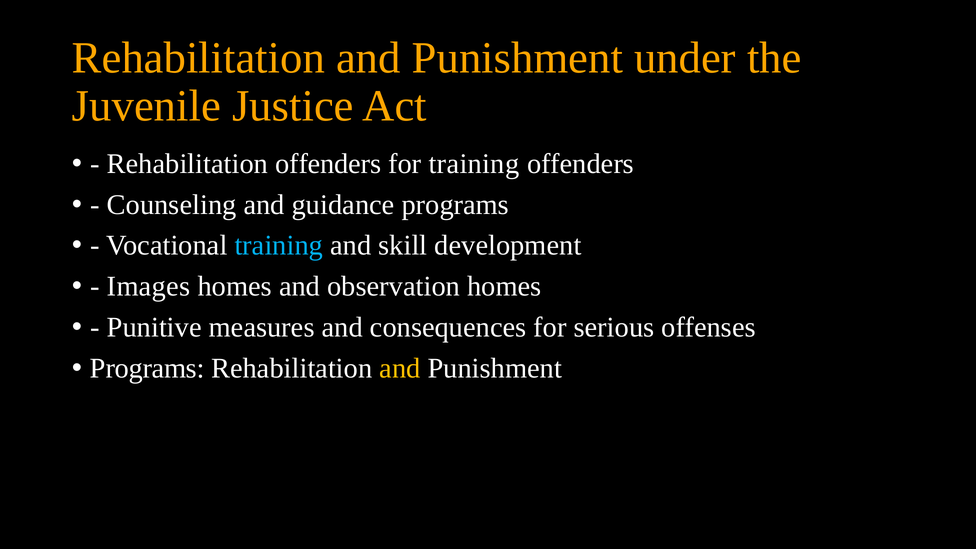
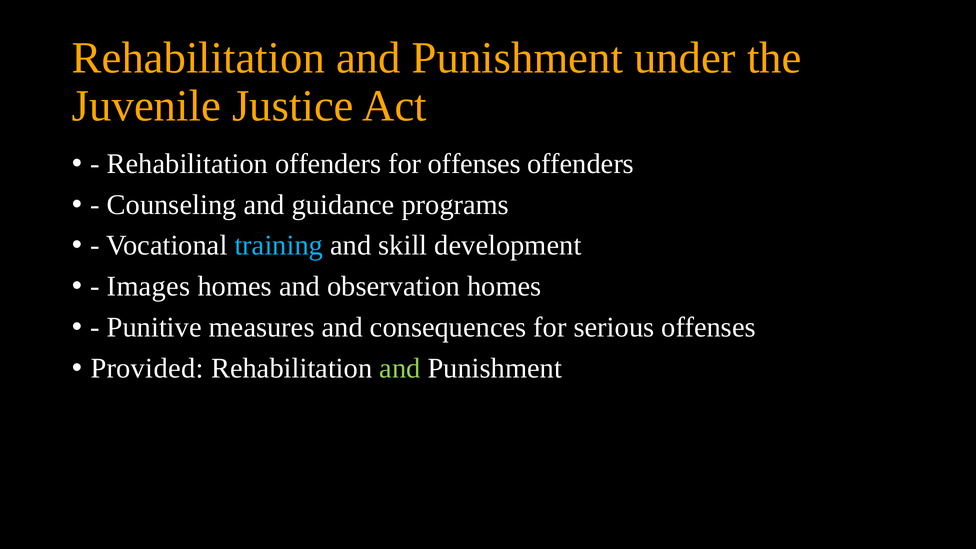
for training: training -> offenses (474, 164)
Programs: Programs -> Provided (147, 368)
and colour: yellow -> light green (400, 368)
